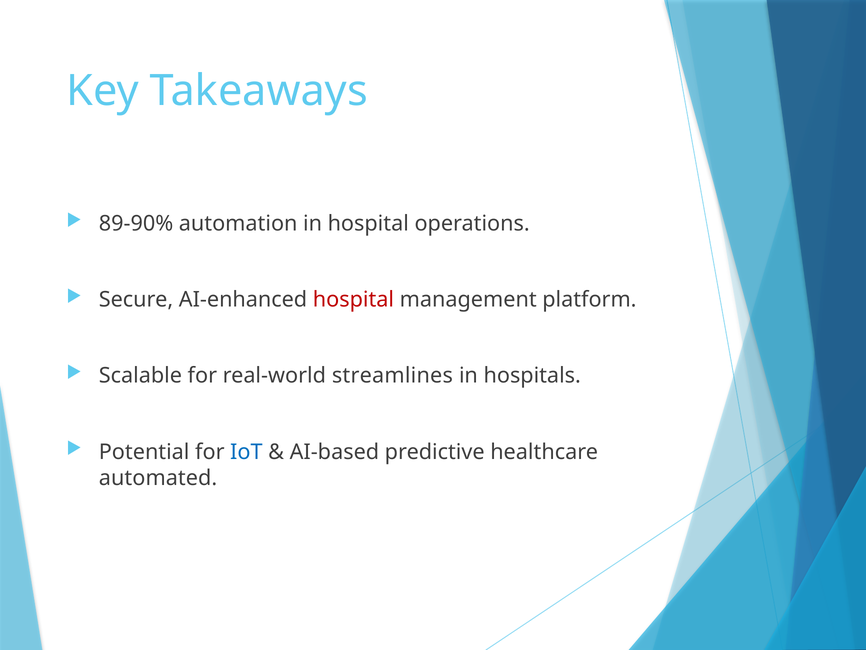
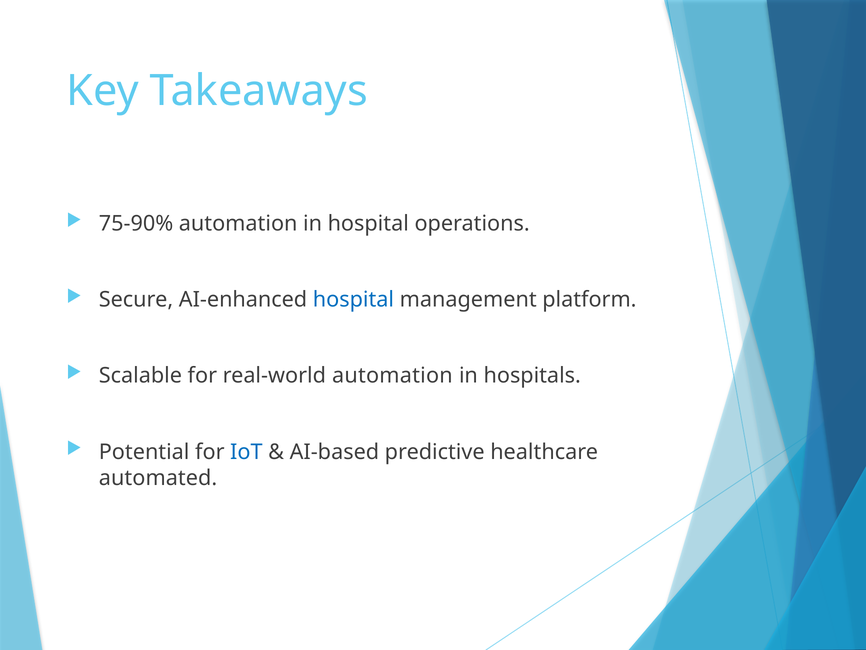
89-90%: 89-90% -> 75-90% (136, 223)
hospital colour: red -> blue (353, 300)
real-world streamlines: streamlines -> automation (392, 376)
